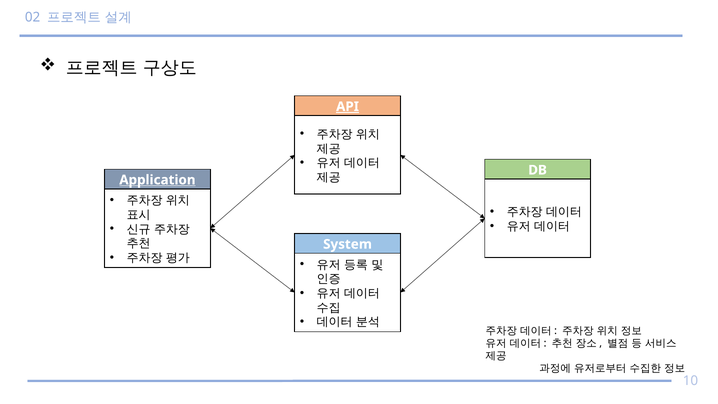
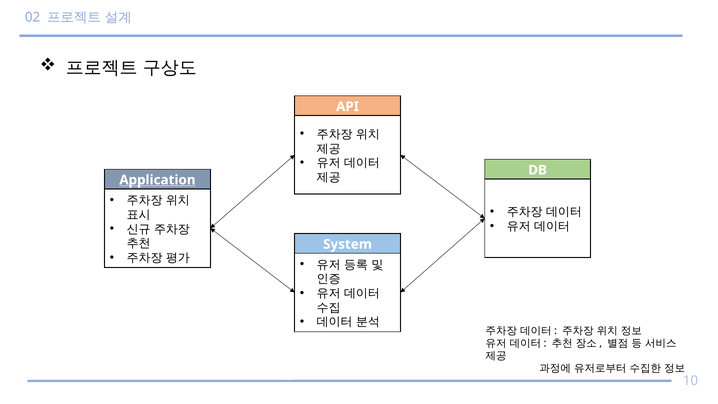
API underline: present -> none (348, 107)
